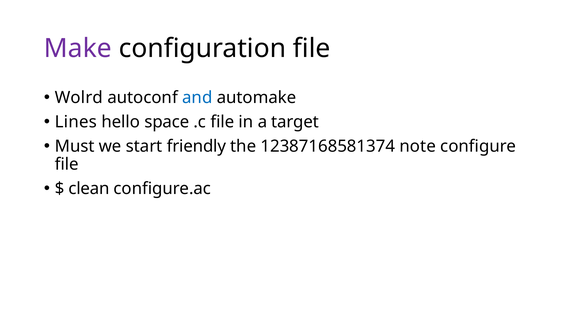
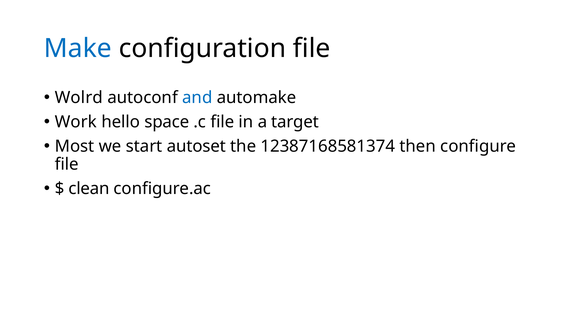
Make colour: purple -> blue (78, 48)
Lines: Lines -> Work (76, 122)
Must: Must -> Most (75, 146)
friendly: friendly -> autoset (196, 146)
note: note -> then (418, 146)
